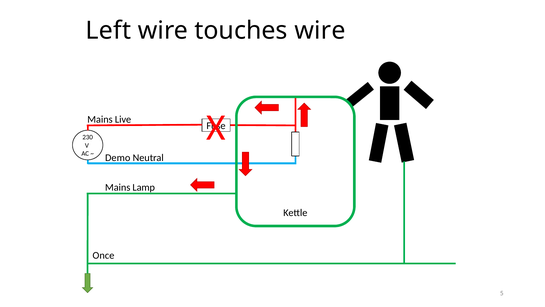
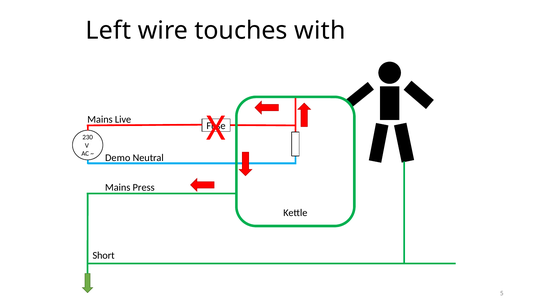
touches wire: wire -> with (320, 31)
Lamp: Lamp -> Press (144, 187)
Once: Once -> Short (104, 255)
